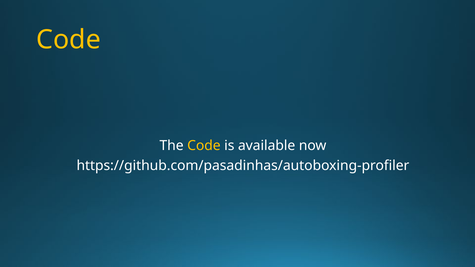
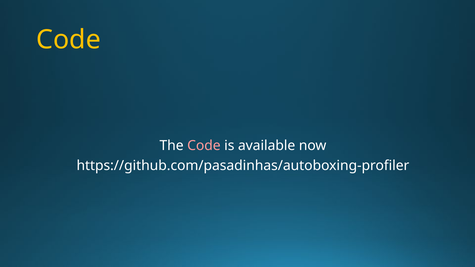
Code colour: yellow -> pink (204, 146)
